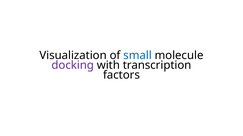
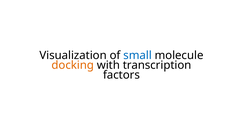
docking colour: purple -> orange (73, 65)
